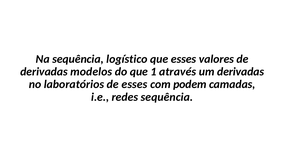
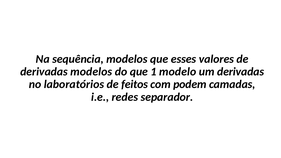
sequência logístico: logístico -> modelos (127, 59)
através: através -> modelo (178, 72)
de esses: esses -> feitos (135, 84)
redes sequência: sequência -> separador (167, 97)
